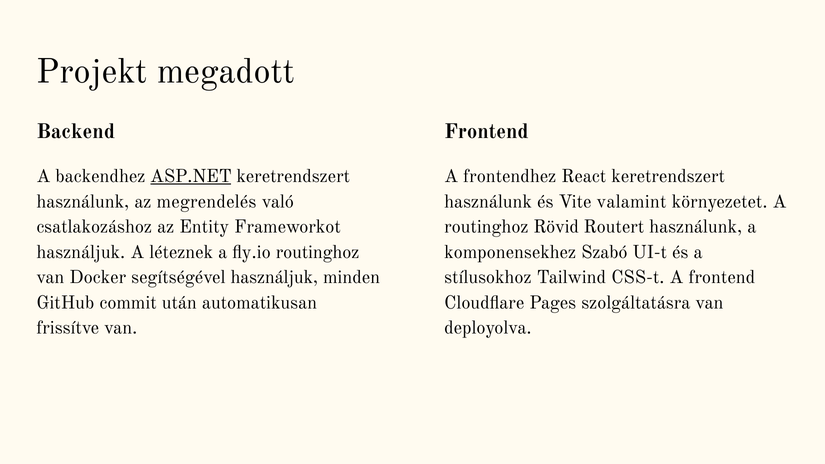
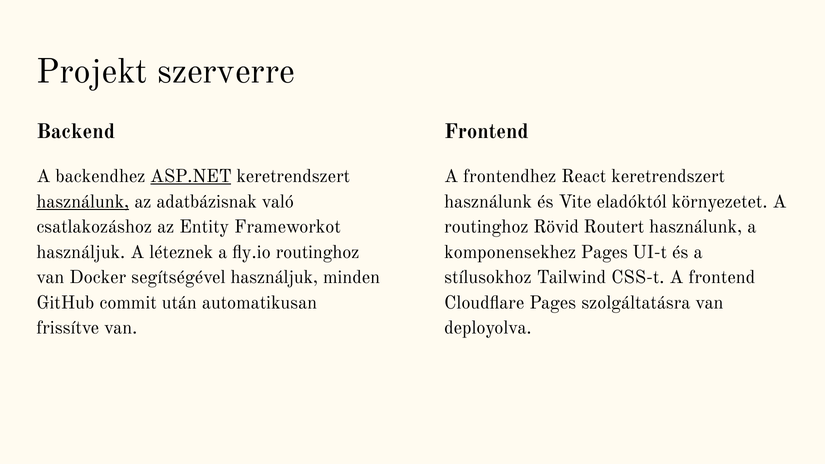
megadott: megadott -> szerverre (226, 71)
használunk underline: none -> present (83, 202)
megrendelés: megrendelés -> adatbázisnak (207, 202)
valamint: valamint -> eladóktól (632, 202)
komponensekhez Szabó: Szabó -> Pages (604, 252)
